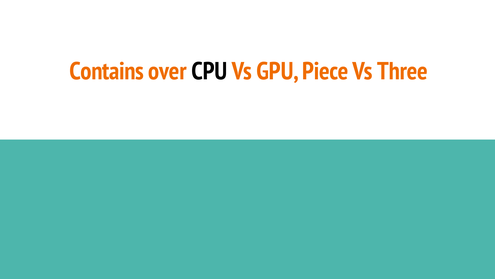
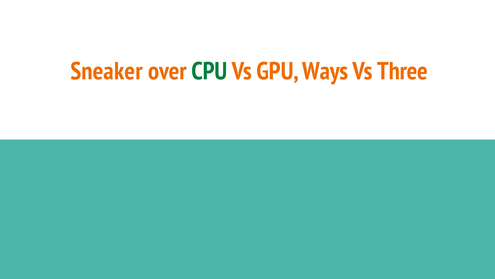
Contains: Contains -> Sneaker (107, 71)
CPU colour: black -> green (209, 71)
Piece: Piece -> Ways (325, 71)
